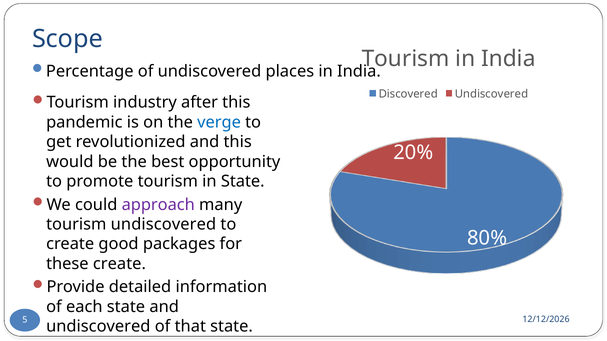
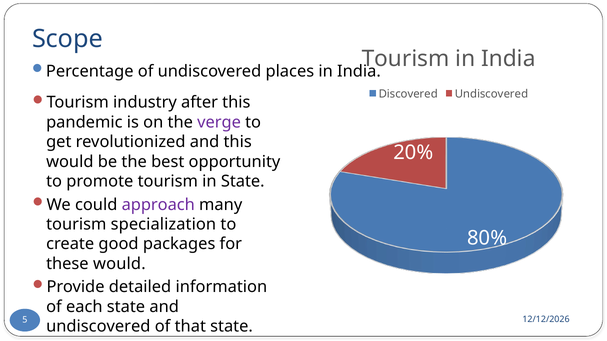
verge colour: blue -> purple (219, 122)
tourism undiscovered: undiscovered -> specialization (163, 225)
these create: create -> would (119, 264)
